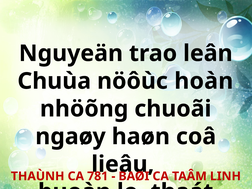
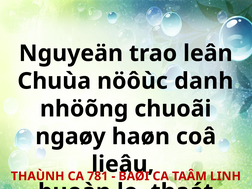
hoàn: hoàn -> danh (204, 81)
